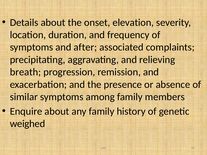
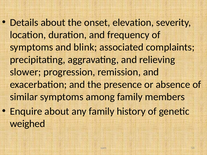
after: after -> blink (85, 47)
breath: breath -> slower (25, 72)
